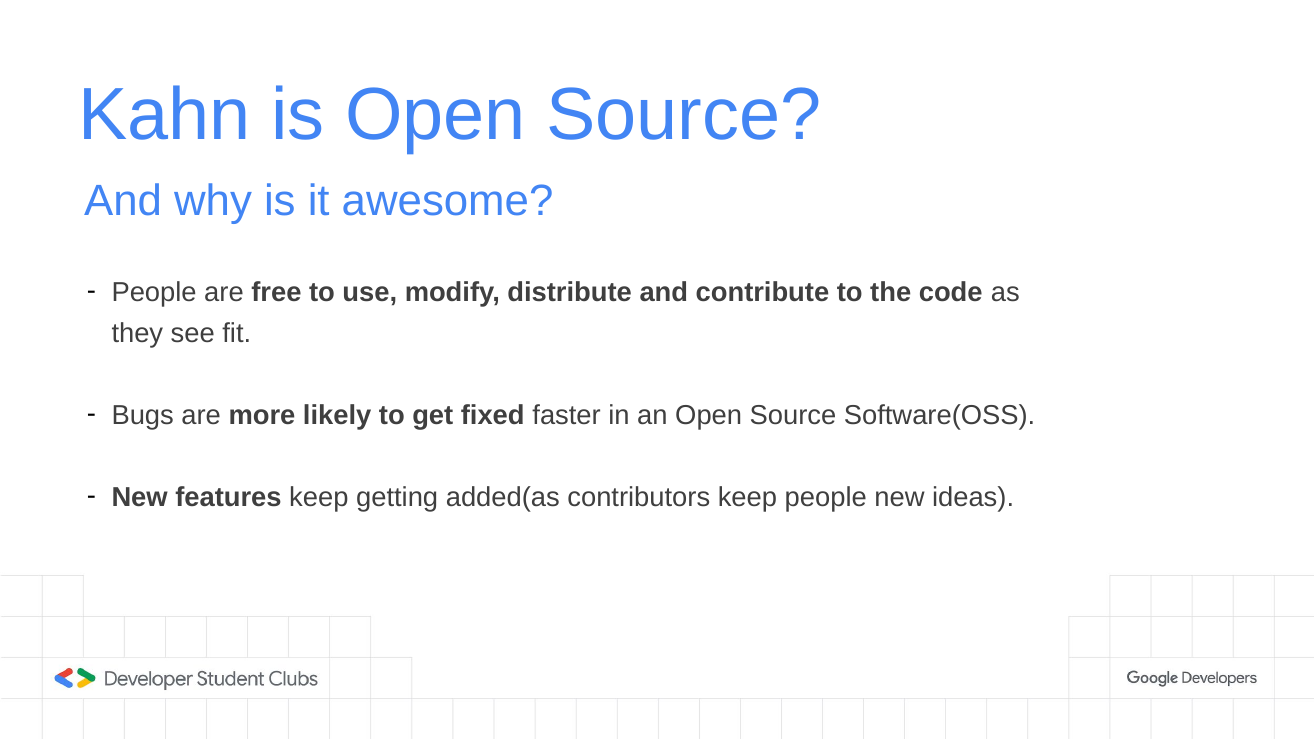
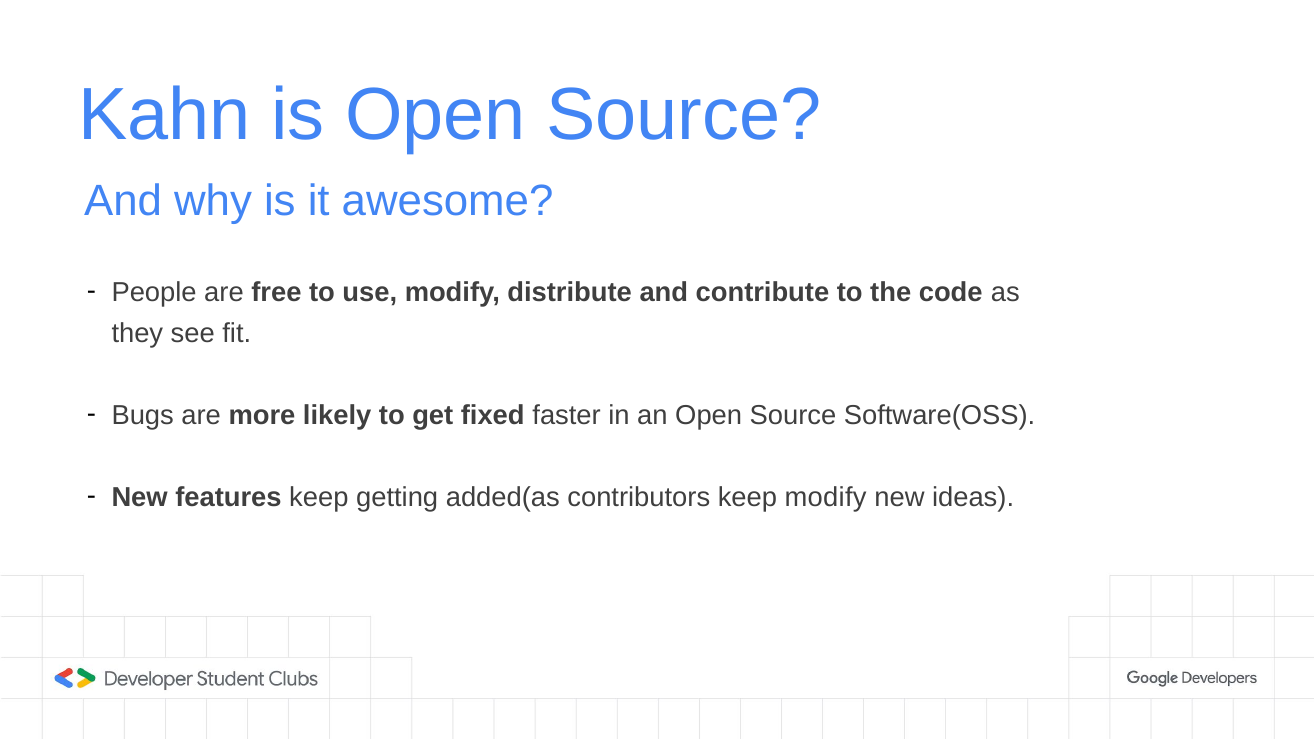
keep people: people -> modify (826, 497)
